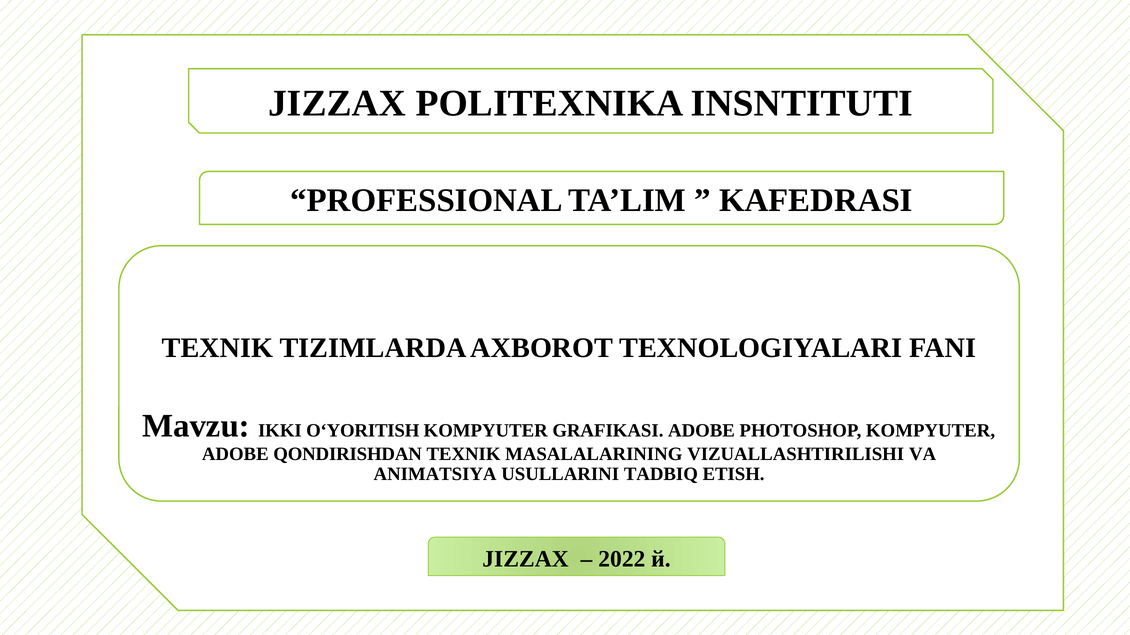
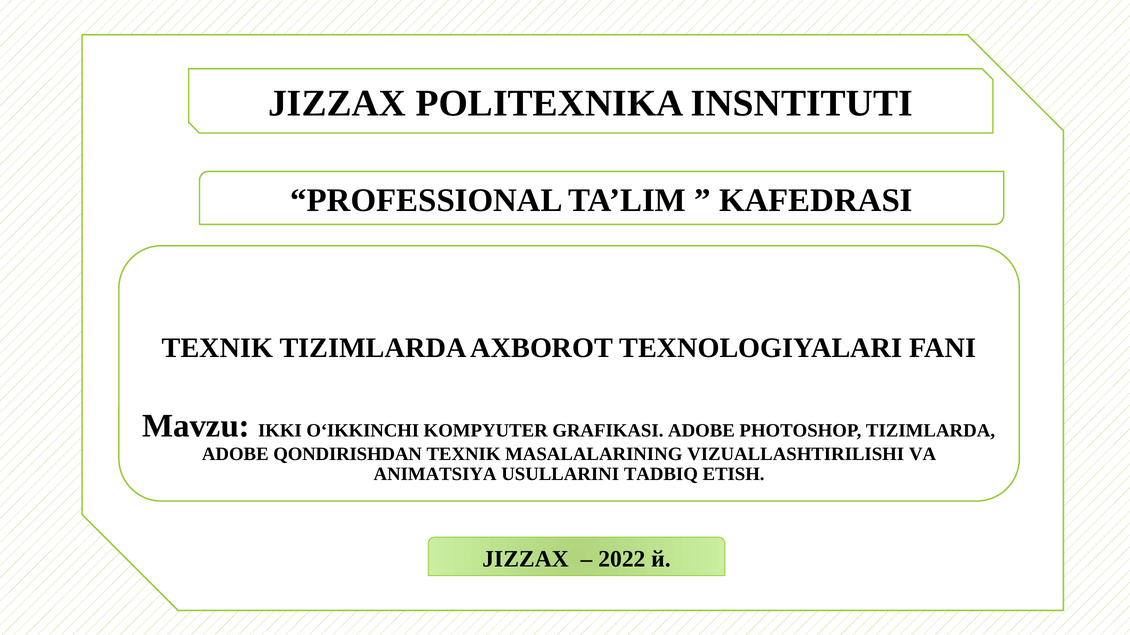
О‘YОRITISH: О‘YОRITISH -> О‘IKKINCHI (363, 431)
PHОTОSHОP KОMPYUTER: KОMPYUTER -> TIZIMLАRDА (931, 431)
